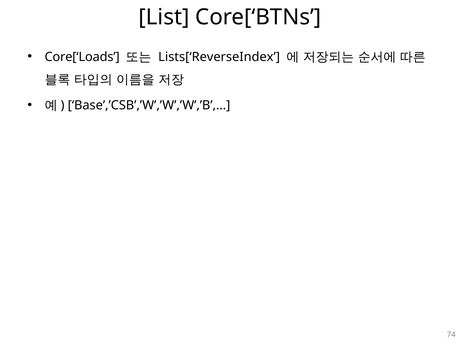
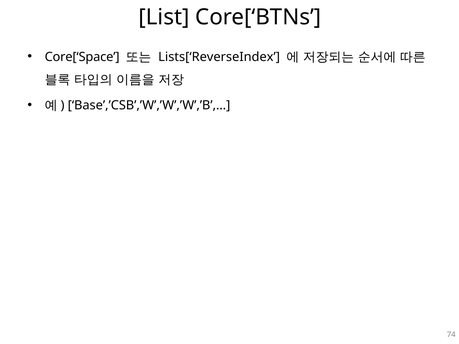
Core[‘Loads: Core[‘Loads -> Core[‘Space (82, 57)
